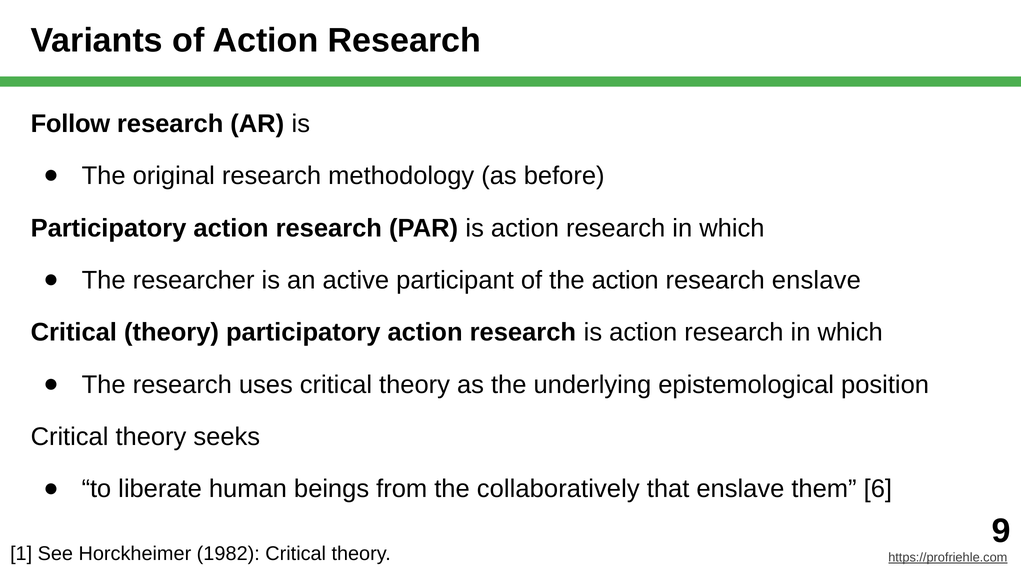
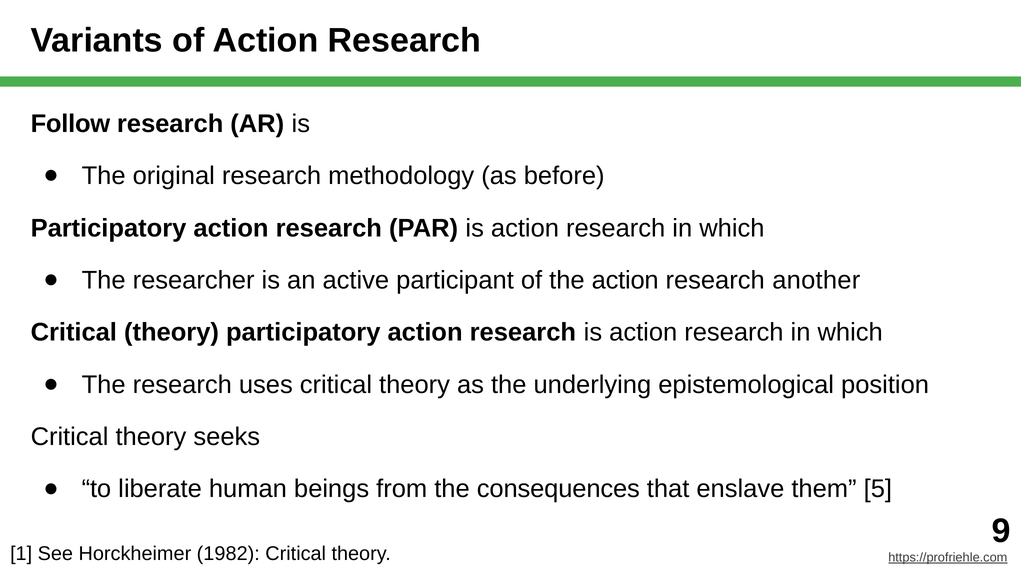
research enslave: enslave -> another (816, 280)
collaboratively: collaboratively -> consequences (558, 489)
6: 6 -> 5 (878, 489)
